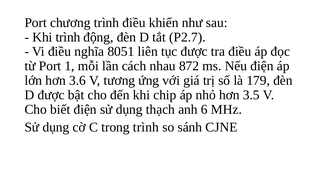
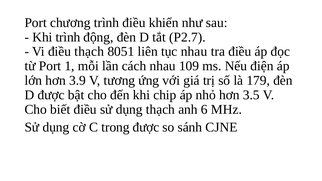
điều nghĩa: nghĩa -> thạch (89, 52)
tục được: được -> nhau (194, 52)
872: 872 -> 109 (189, 66)
3.6: 3.6 -> 3.9 (78, 81)
biết điện: điện -> điều (85, 110)
trong trình: trình -> được (146, 127)
